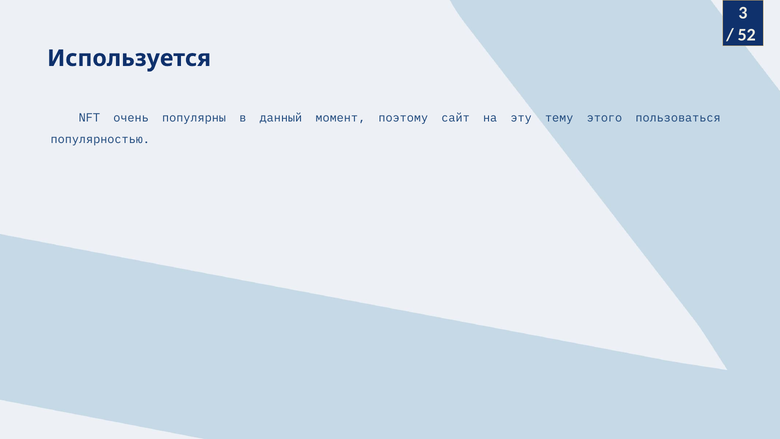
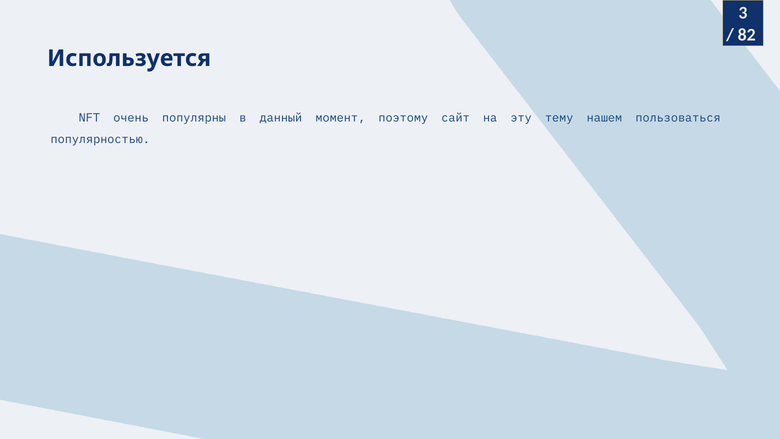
52: 52 -> 82 (747, 35)
этого: этого -> нашем (604, 118)
